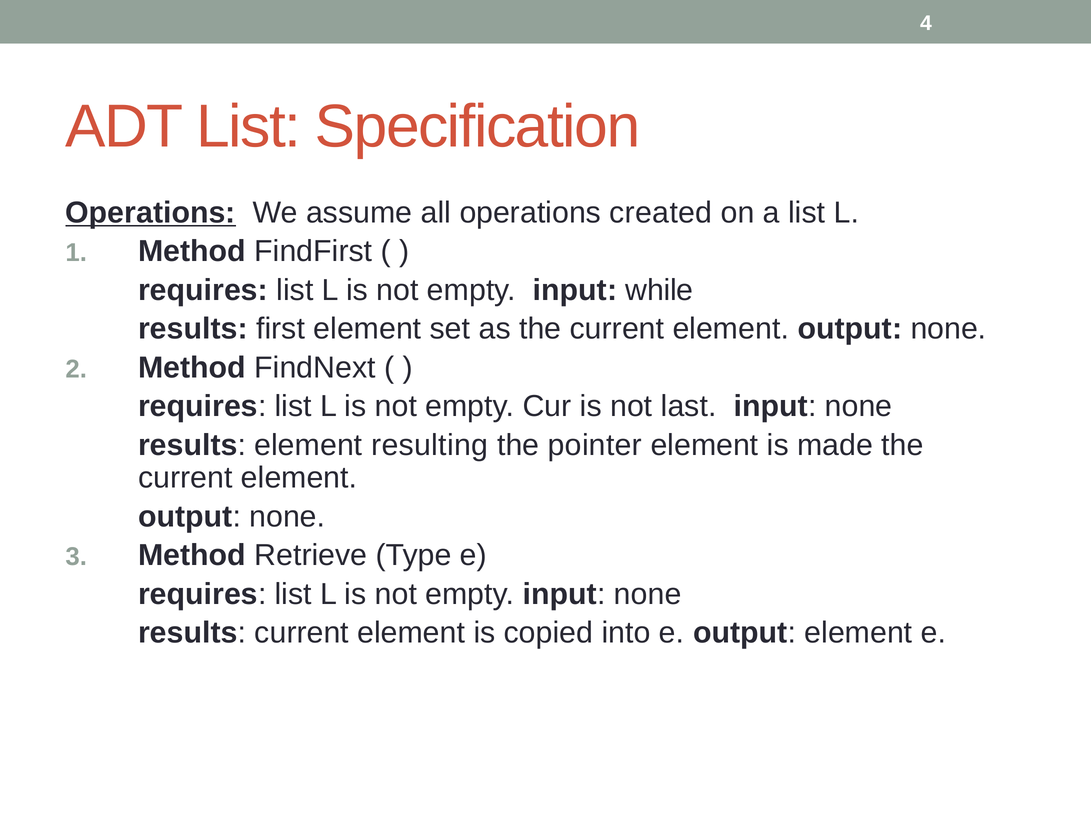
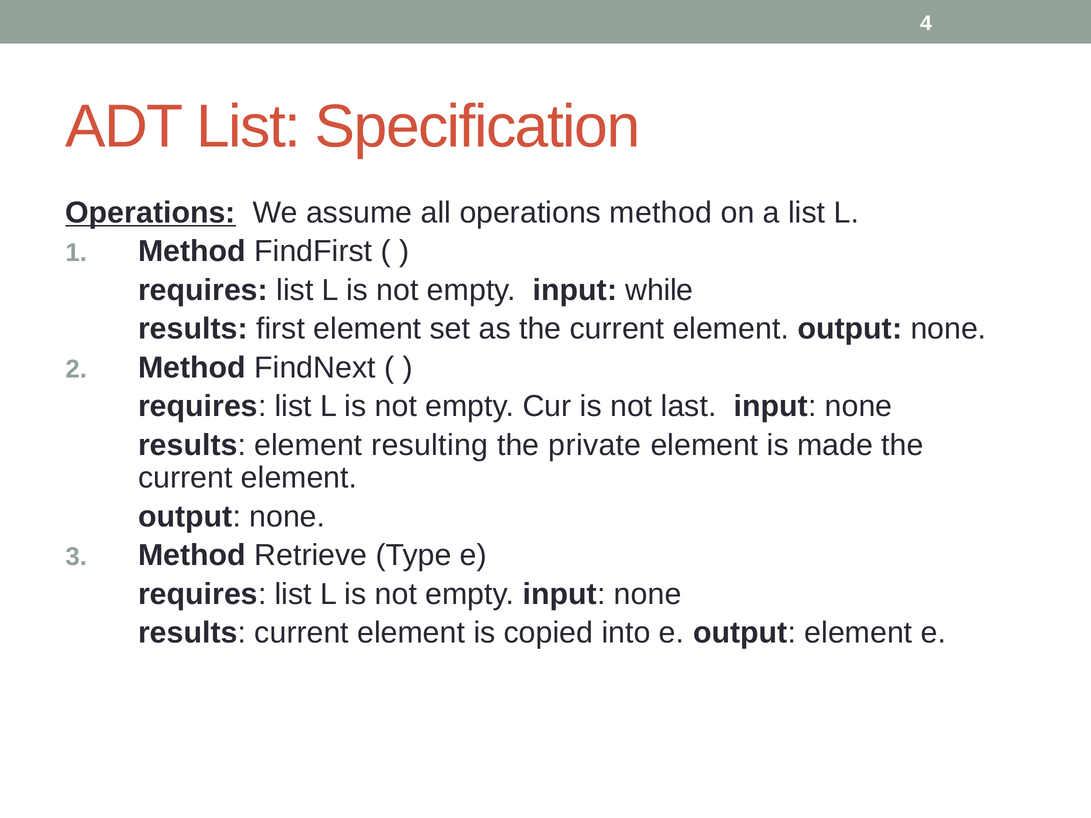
operations created: created -> method (661, 213)
pointer: pointer -> private (595, 445)
